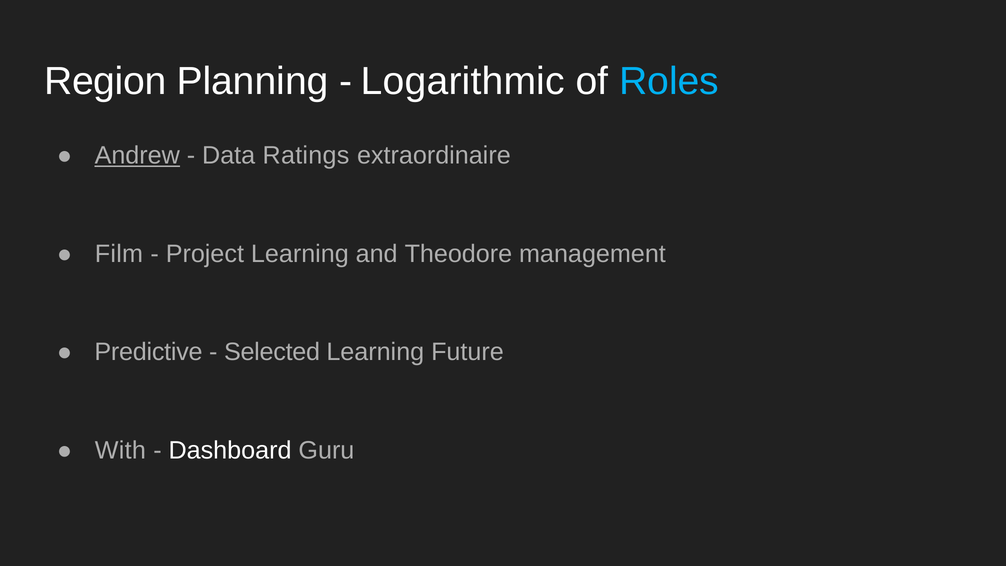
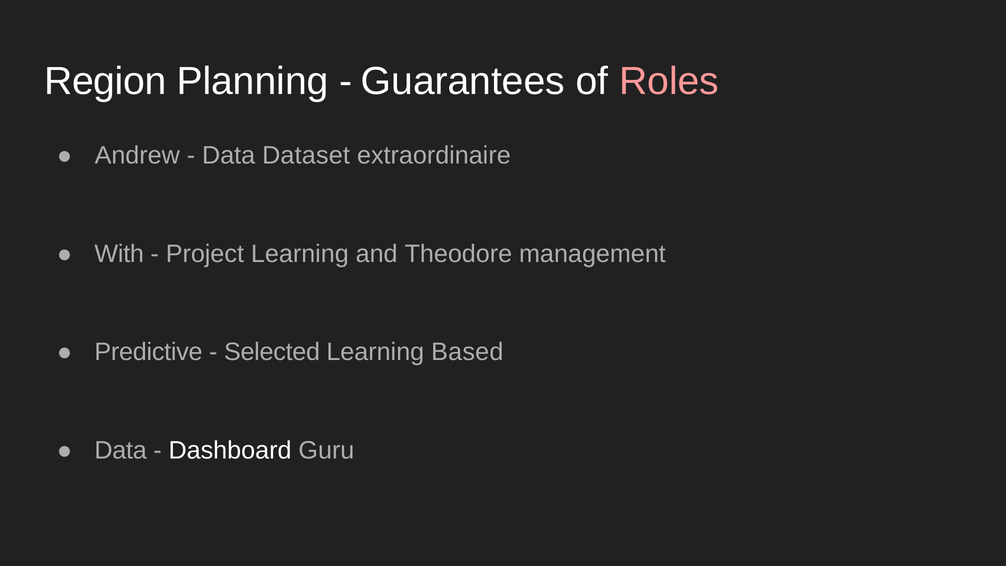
Logarithmic: Logarithmic -> Guarantees (463, 81)
Roles colour: light blue -> pink (669, 81)
Andrew underline: present -> none (137, 156)
Ratings: Ratings -> Dataset (306, 156)
Film: Film -> With (119, 254)
Future: Future -> Based (467, 352)
With: With -> Data (121, 450)
